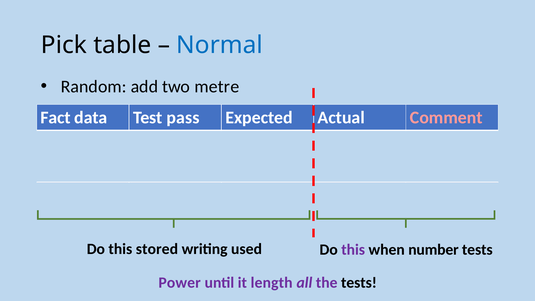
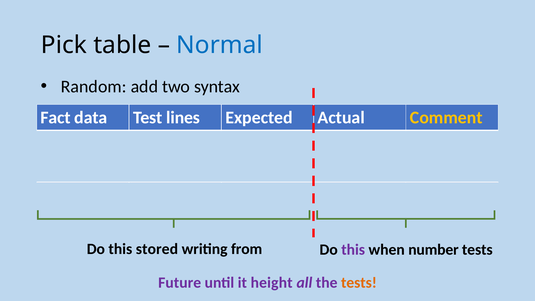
metre: metre -> syntax (217, 87)
Test pass: pass -> lines (183, 118)
Comment colour: pink -> yellow (446, 118)
used: used -> from (247, 249)
Power: Power -> Future (180, 283)
length: length -> height (272, 283)
tests colour: black -> orange (359, 283)
